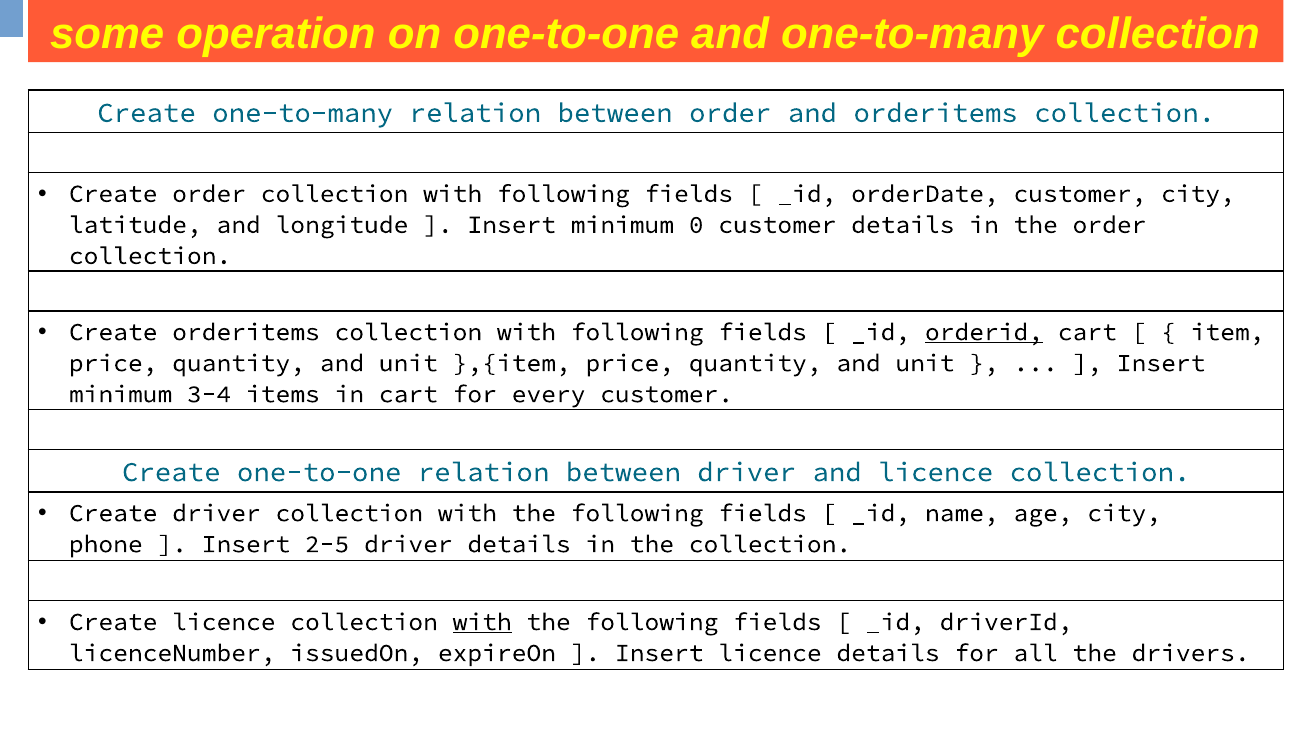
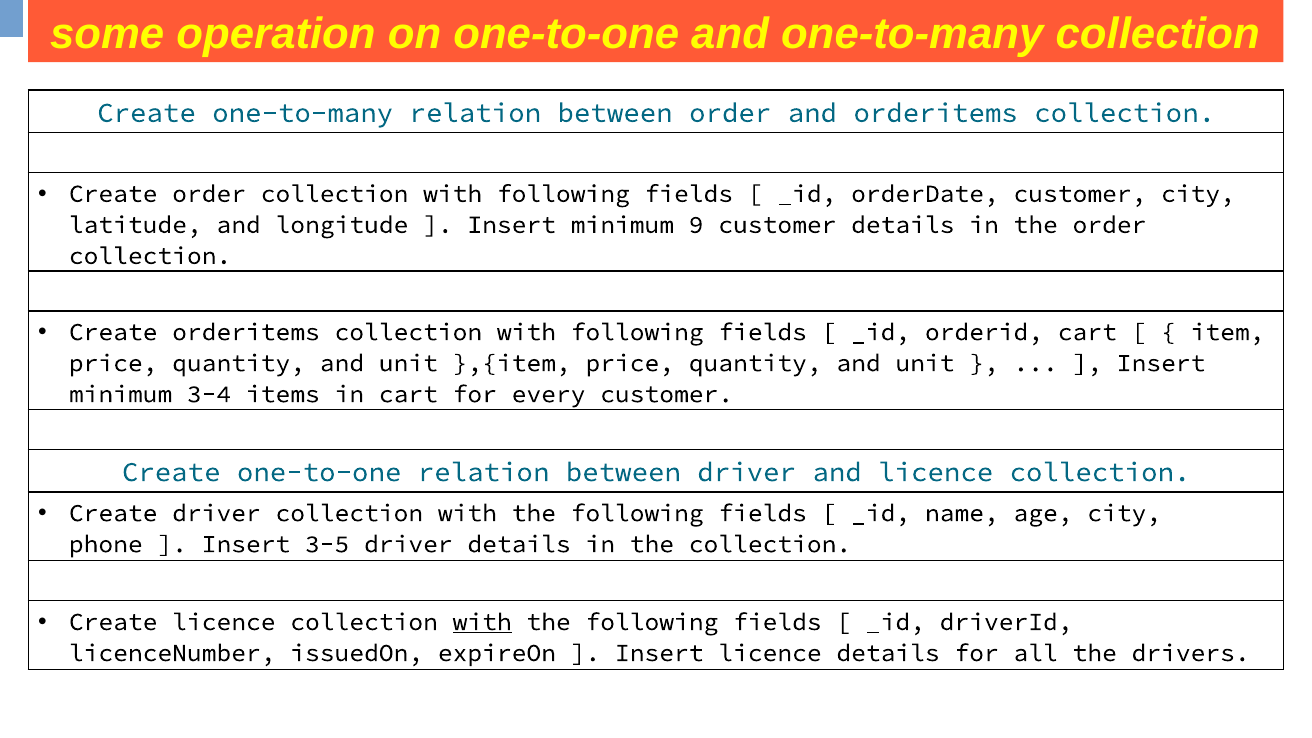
0: 0 -> 9 (696, 225)
orderid underline: present -> none (984, 332)
2-5: 2-5 -> 3-5 (327, 544)
